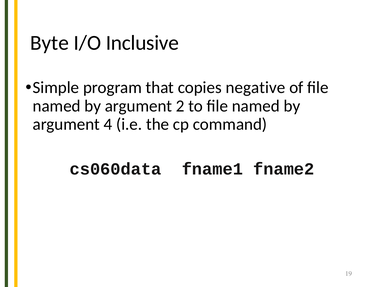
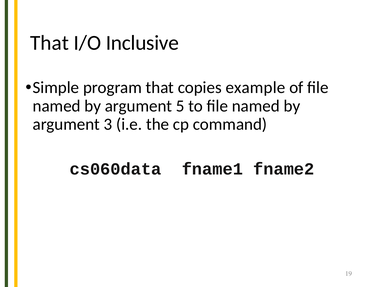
Byte: Byte -> That (49, 43)
negative: negative -> example (255, 87)
2: 2 -> 5 (180, 106)
4: 4 -> 3 (108, 124)
